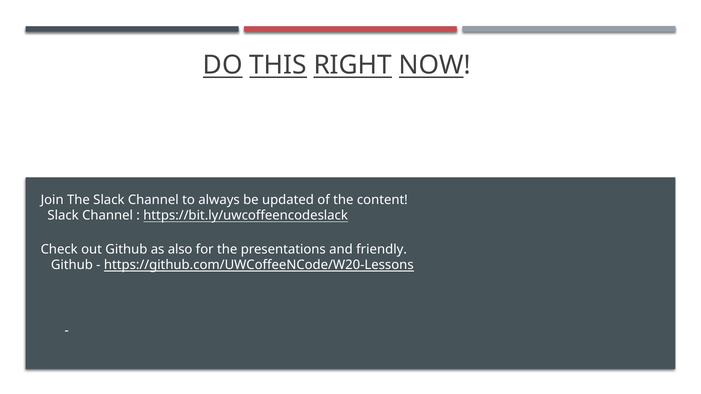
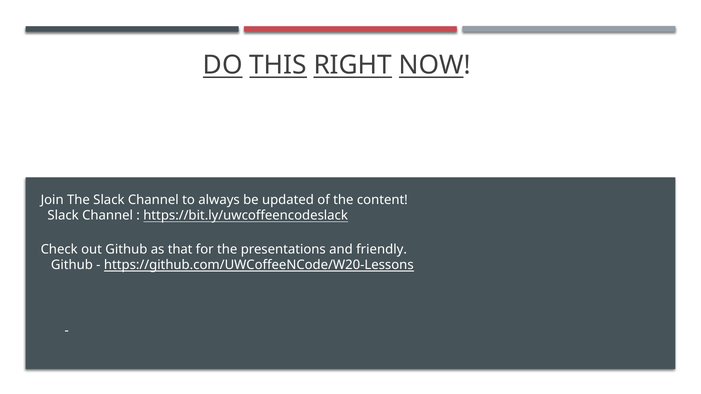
also: also -> that (180, 249)
